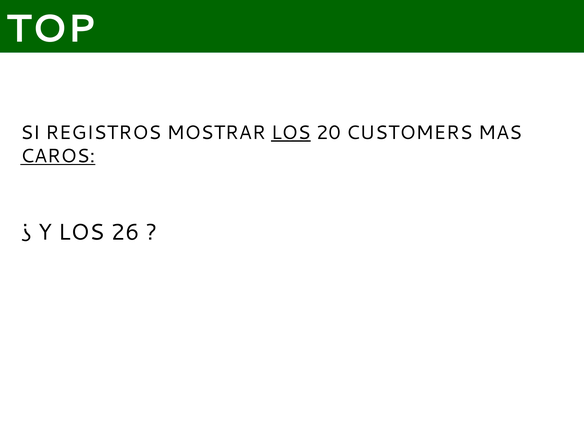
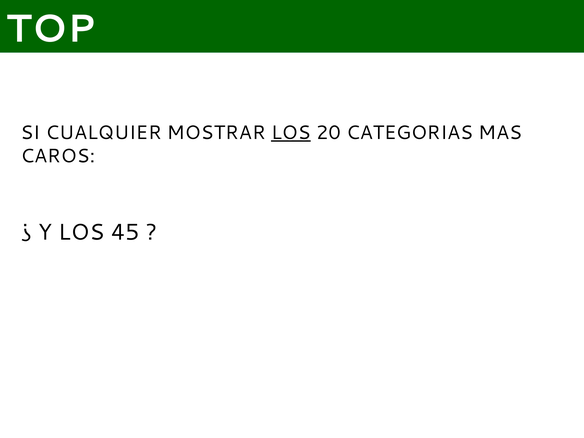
REGISTROS: REGISTROS -> CUALQUIER (104, 133)
CUSTOMERS: CUSTOMERS -> CATEGORIAS (410, 133)
CAROS underline: present -> none (58, 156)
26: 26 -> 45 (125, 232)
